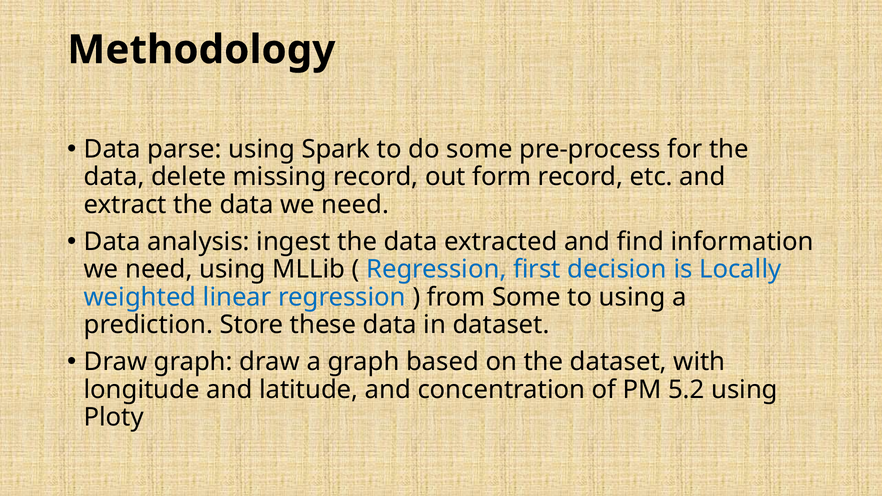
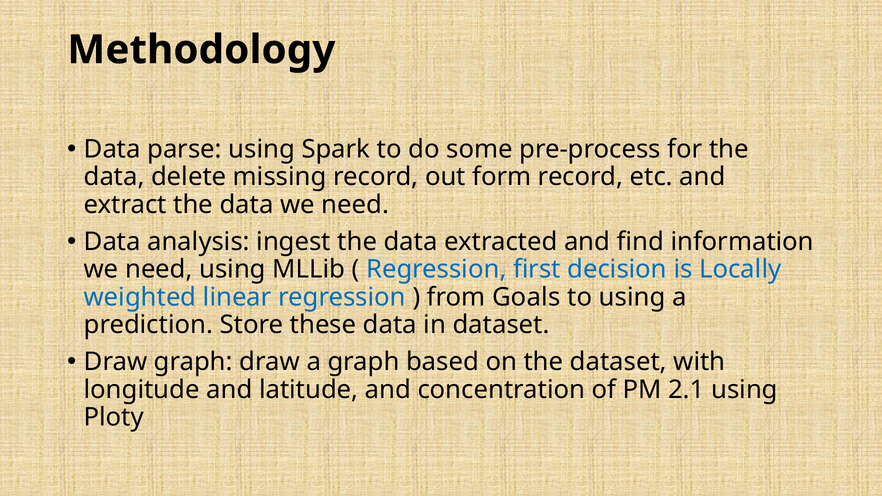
from Some: Some -> Goals (526, 297)
5.2: 5.2 -> 2.1 (686, 390)
